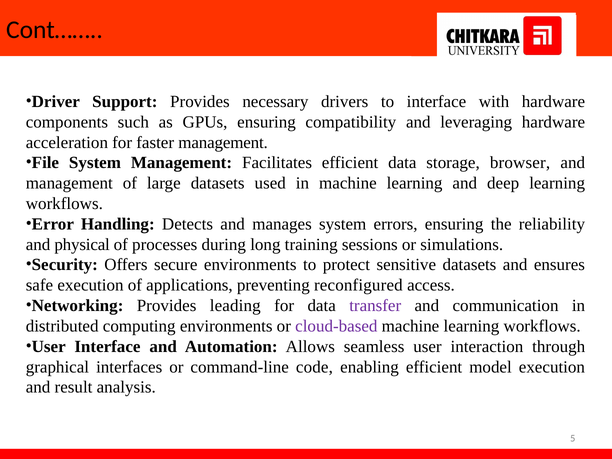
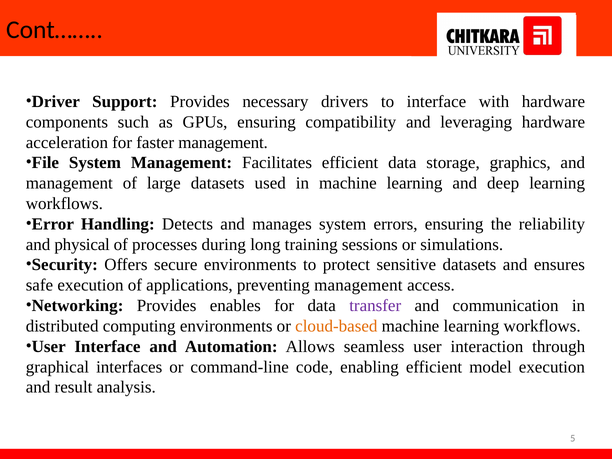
browser: browser -> graphics (520, 163)
preventing reconfigured: reconfigured -> management (358, 285)
leading: leading -> enables (235, 306)
cloud-based colour: purple -> orange (336, 326)
